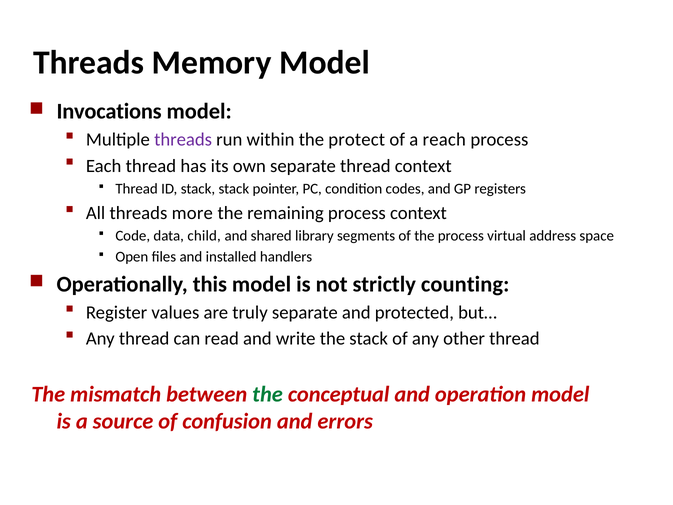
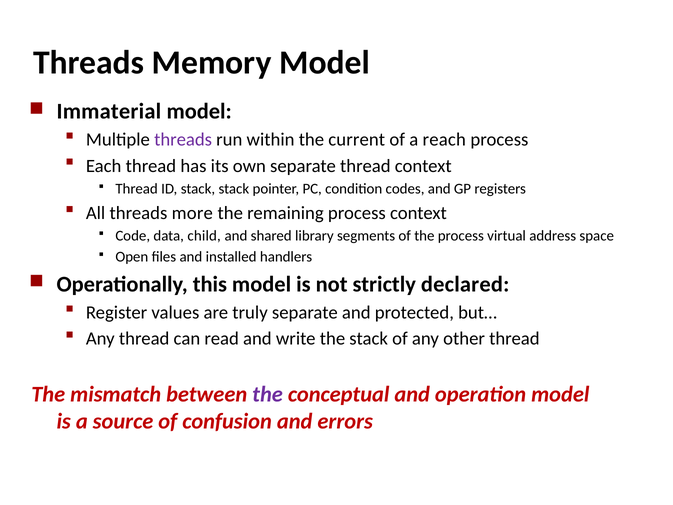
Invocations: Invocations -> Immaterial (109, 111)
protect: protect -> current (357, 140)
counting: counting -> declared (465, 284)
the colour: green -> purple (268, 394)
